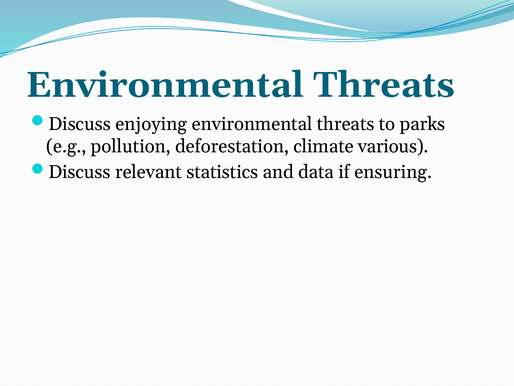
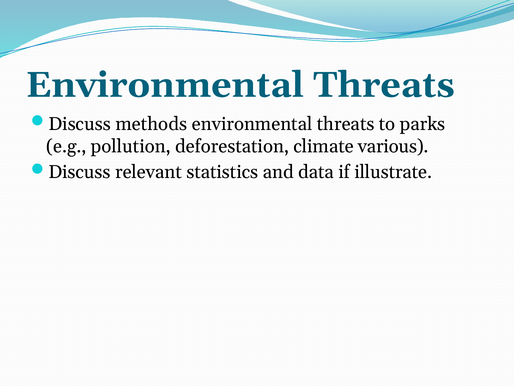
enjoying: enjoying -> methods (151, 124)
ensuring: ensuring -> illustrate (393, 172)
